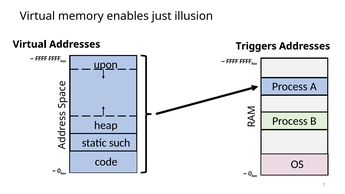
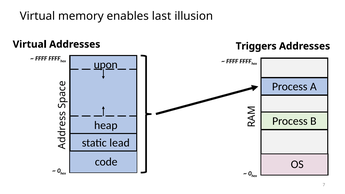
just: just -> last (162, 16)
such: such -> lead (120, 143)
